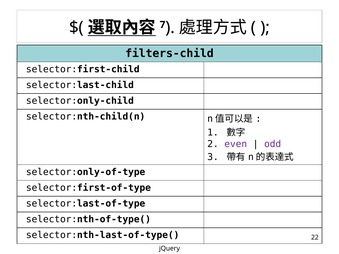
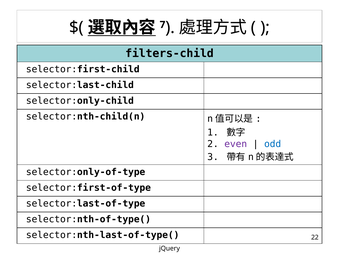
odd colour: purple -> blue (273, 144)
